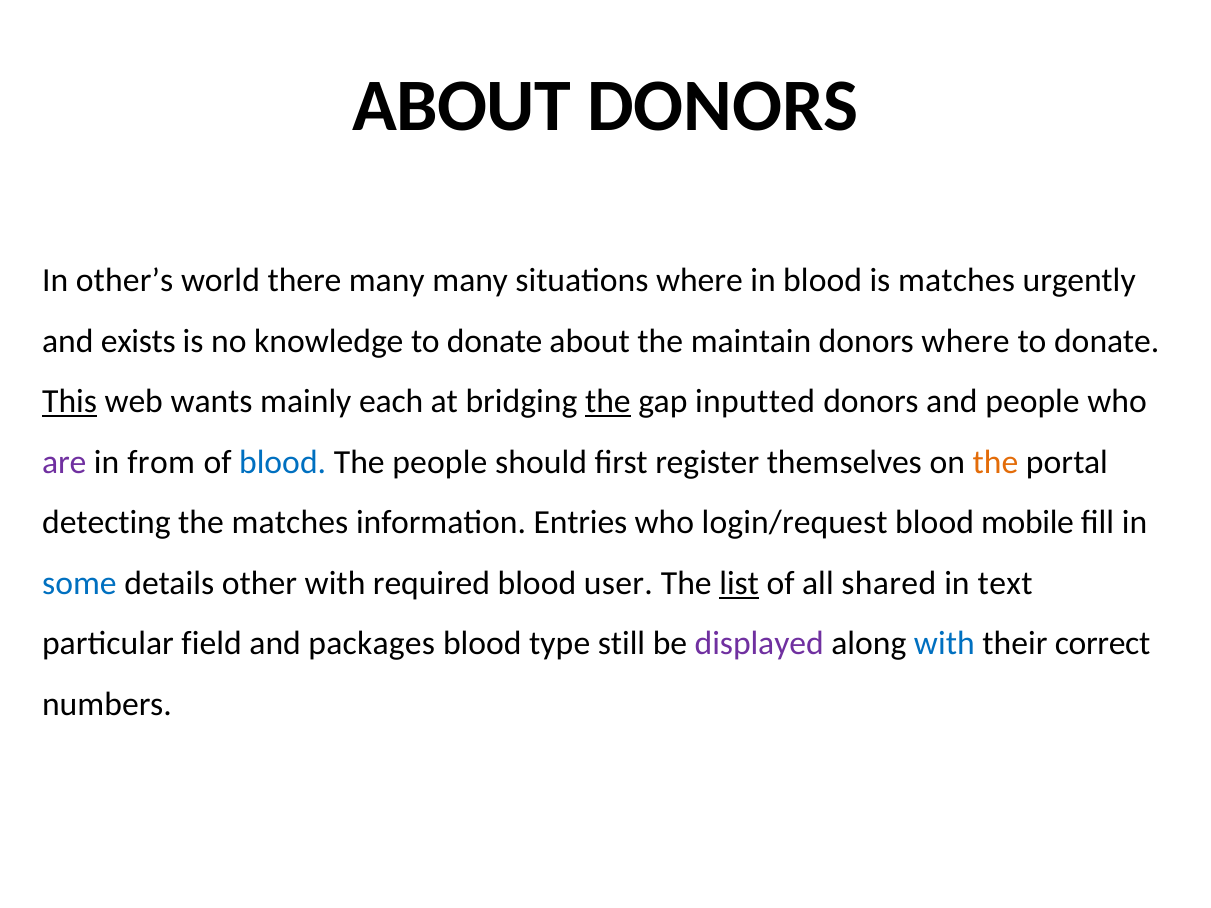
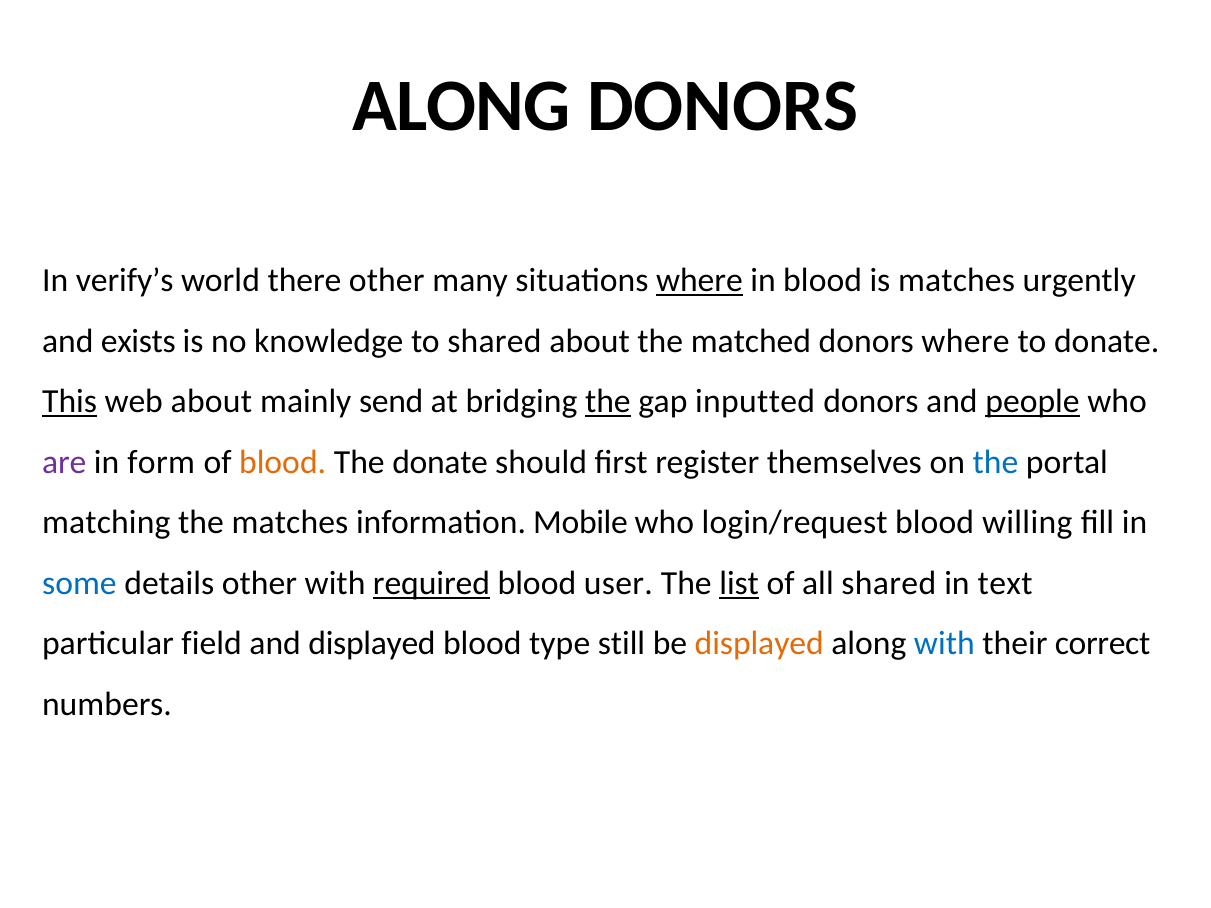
ABOUT: ABOUT -> ALONG (461, 106)
other’s: other’s -> verify’s (125, 281)
there many: many -> other (387, 281)
where underline: none -> present (699, 281)
knowledge to donate: donate -> shared (494, 341)
maintain: maintain -> matched (751, 341)
web wants: wants -> about (211, 402)
each: each -> send (391, 402)
people underline: none -> present (1033, 402)
from: from -> form (161, 462)
blood colour: blue -> orange (283, 462)
The people: people -> donate (440, 462)
the colour: orange -> blue (996, 462)
detecting: detecting -> matching (106, 523)
Entries: Entries -> Mobile (580, 523)
mobile: mobile -> willing (1027, 523)
required underline: none -> present (431, 583)
and packages: packages -> displayed (372, 644)
displayed colour: purple -> orange (759, 644)
